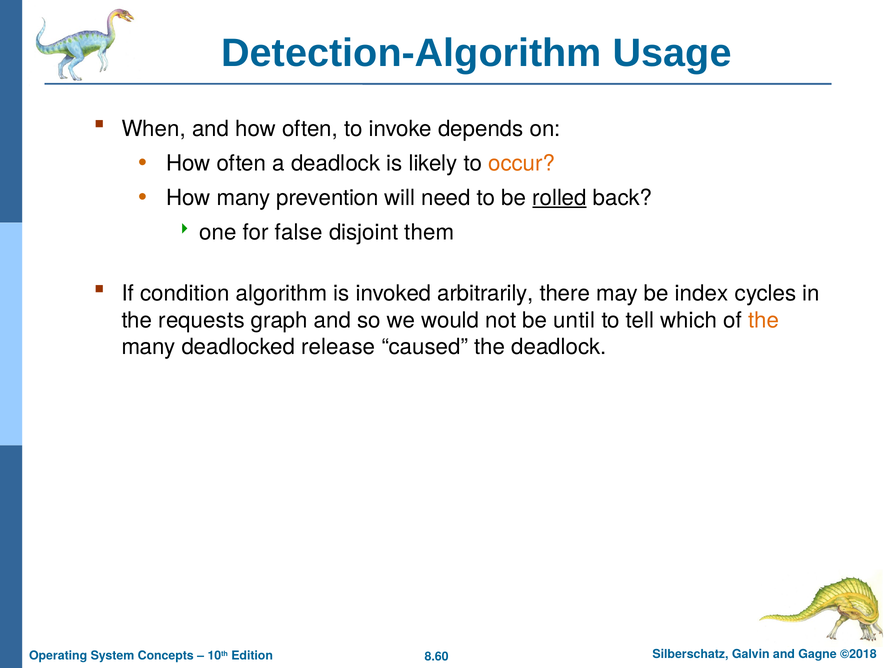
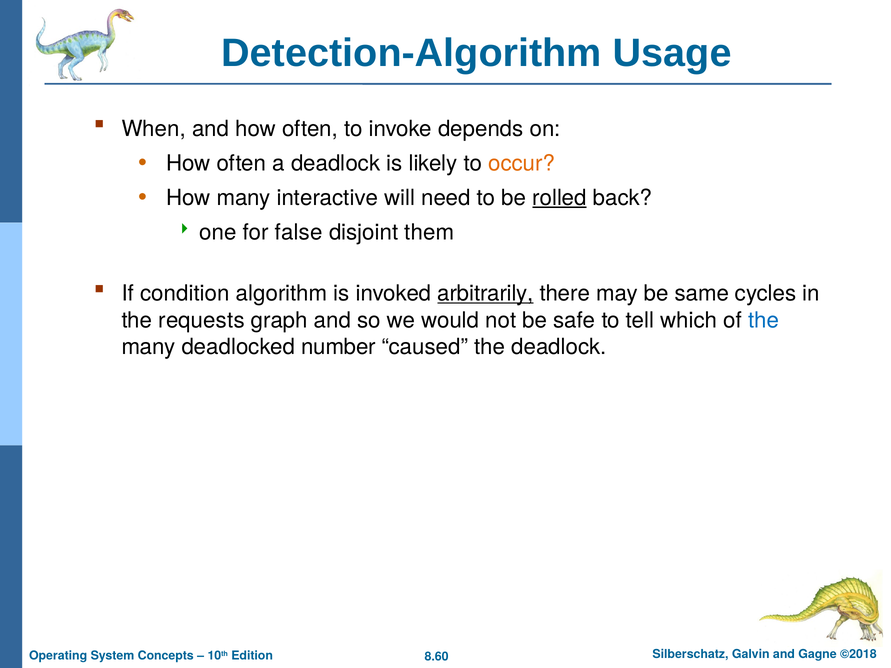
prevention: prevention -> interactive (327, 198)
arbitrarily underline: none -> present (486, 294)
index: index -> same (702, 294)
until: until -> safe (574, 320)
the colour: orange -> blue (763, 320)
release: release -> number (338, 347)
